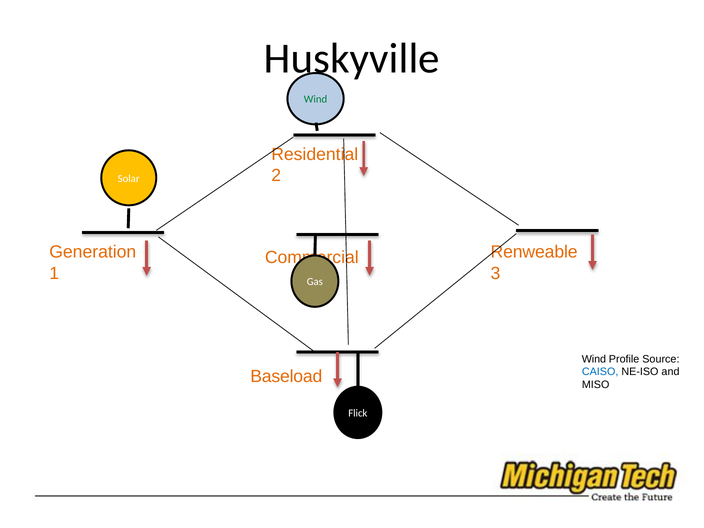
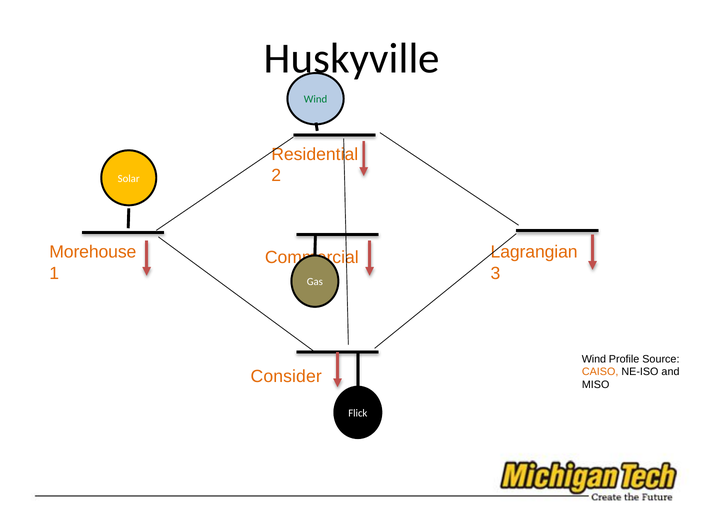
Generation: Generation -> Morehouse (93, 252)
Renweable: Renweable -> Lagrangian (534, 252)
CAISO colour: blue -> orange (600, 372)
Baseload: Baseload -> Consider (286, 377)
